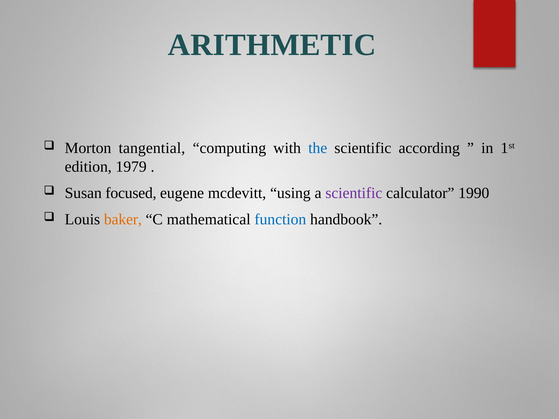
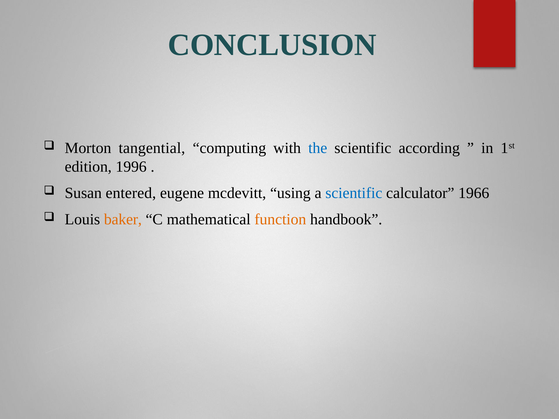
ARITHMETIC: ARITHMETIC -> CONCLUSION (272, 45)
1979: 1979 -> 1996 (131, 167)
focused: focused -> entered (131, 193)
scientific colour: purple -> blue (354, 193)
1990: 1990 -> 1966 (474, 193)
function colour: blue -> orange (280, 219)
